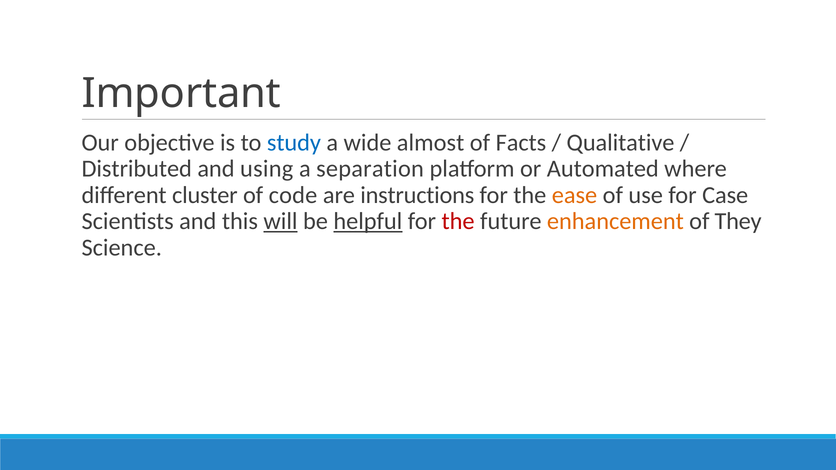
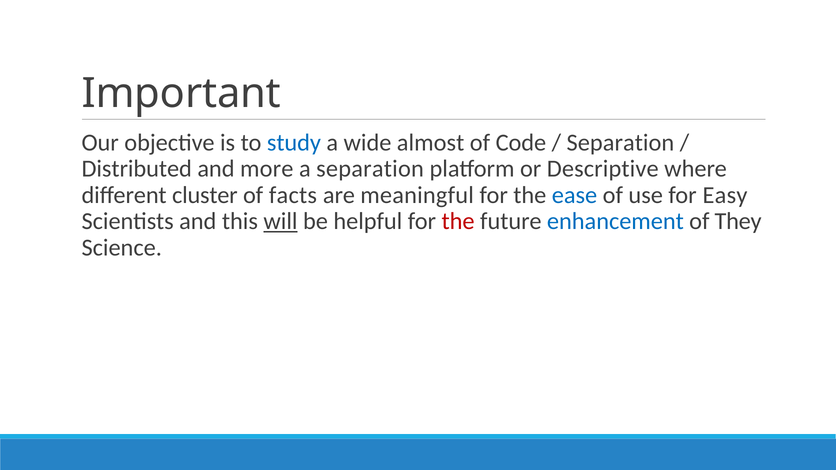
Facts: Facts -> Code (521, 143)
Qualitative: Qualitative -> Separation (620, 143)
using: using -> more (267, 169)
Automated: Automated -> Descriptive (603, 169)
code: code -> facts (293, 195)
instructions: instructions -> meaningful (417, 195)
ease colour: orange -> blue (575, 195)
Case: Case -> Easy (725, 195)
helpful underline: present -> none (368, 222)
enhancement colour: orange -> blue (615, 222)
